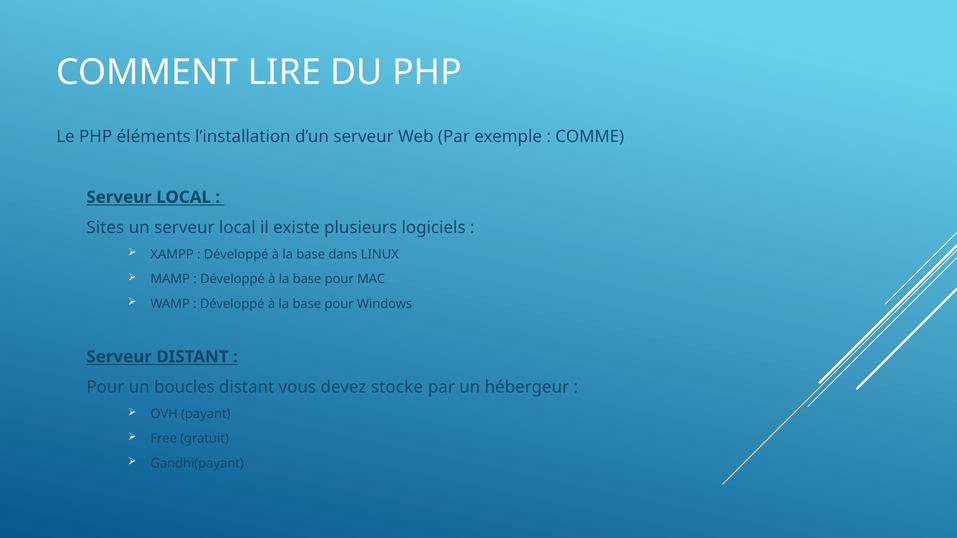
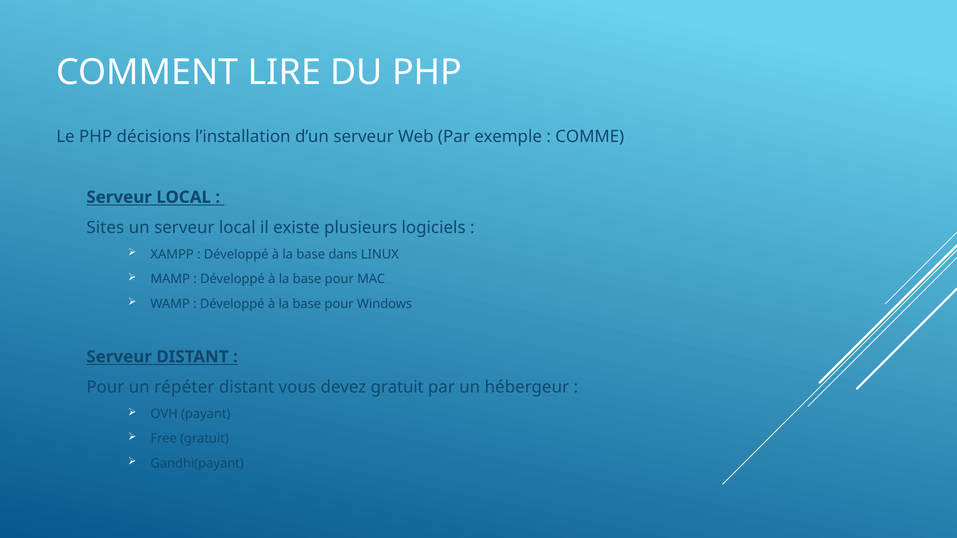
éléments: éléments -> décisions (154, 137)
boucles: boucles -> répéter (184, 387)
devez stocke: stocke -> gratuit (397, 387)
